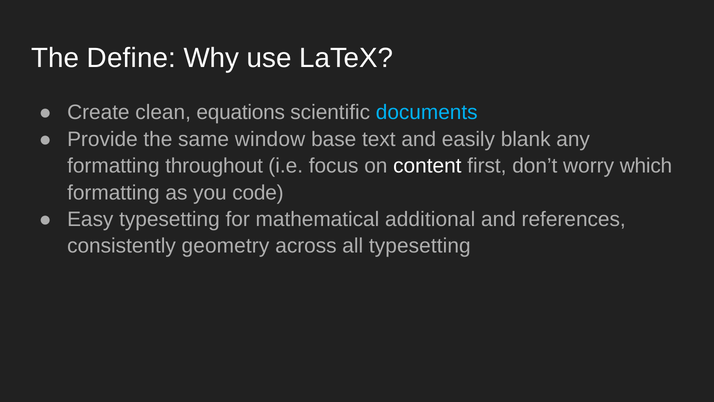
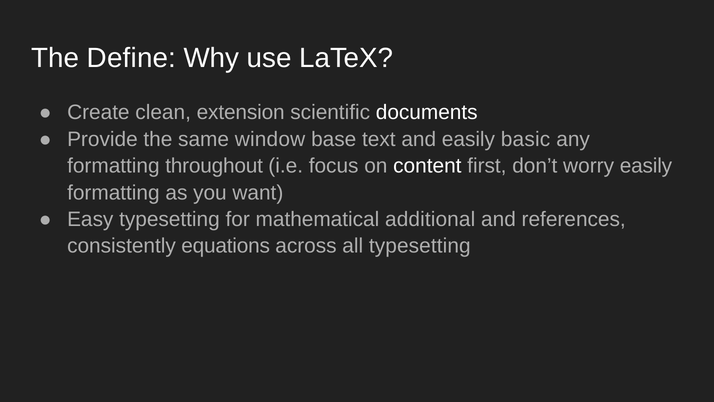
equations: equations -> extension (241, 113)
documents colour: light blue -> white (427, 113)
blank: blank -> basic (526, 139)
worry which: which -> easily (646, 166)
code: code -> want (258, 193)
geometry: geometry -> equations (226, 246)
